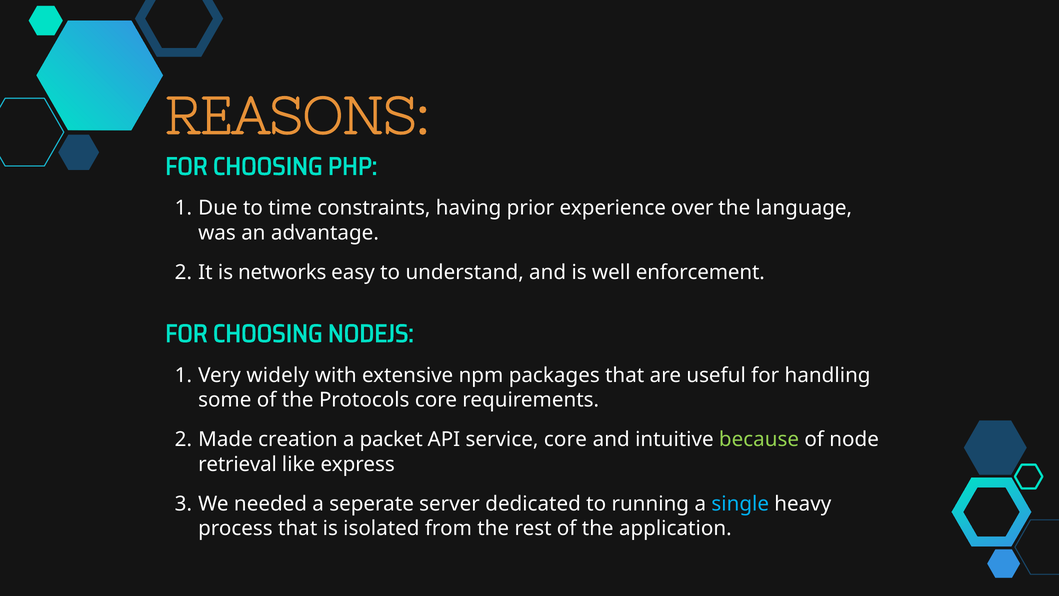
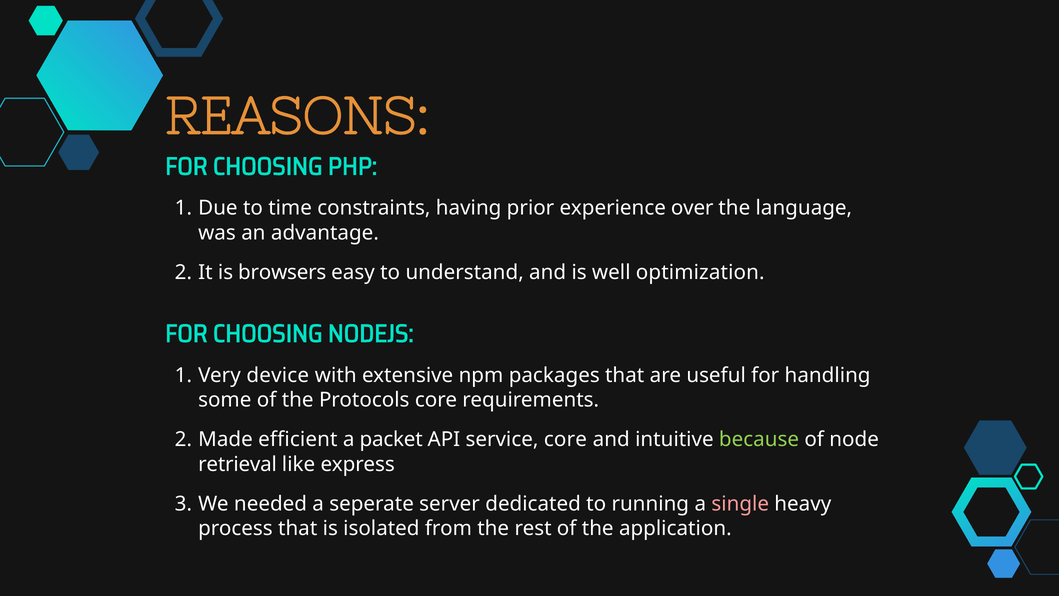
networks: networks -> browsers (282, 272)
enforcement: enforcement -> optimization (700, 272)
widely: widely -> device (278, 375)
creation: creation -> efficient (298, 439)
single colour: light blue -> pink (740, 504)
